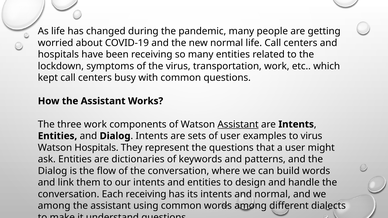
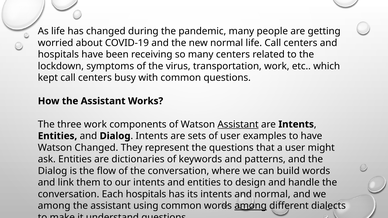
many entities: entities -> centers (233, 55)
to virus: virus -> have (311, 136)
Watson Hospitals: Hospitals -> Changed (96, 148)
Each receiving: receiving -> hospitals (146, 194)
among underline: none -> present (251, 206)
